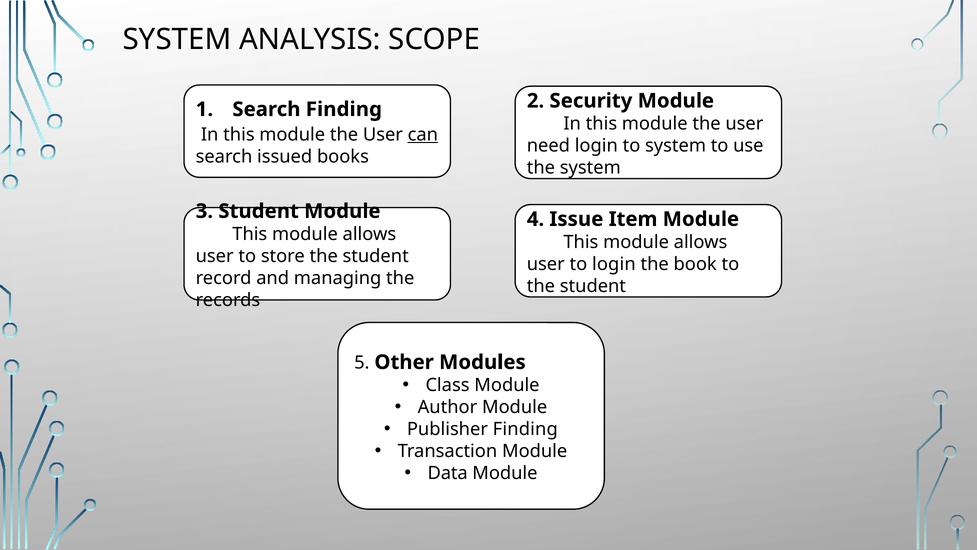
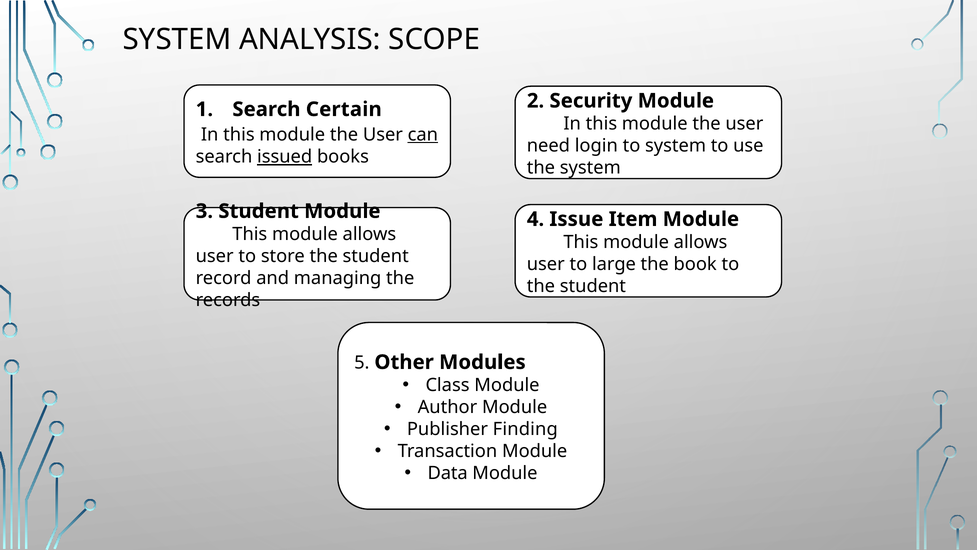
Search Finding: Finding -> Certain (344, 109)
issued underline: none -> present (285, 157)
to login: login -> large (614, 264)
